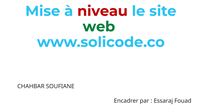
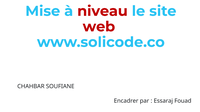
web colour: green -> red (99, 27)
